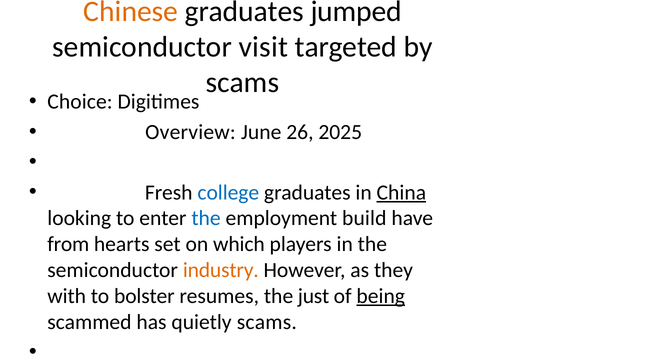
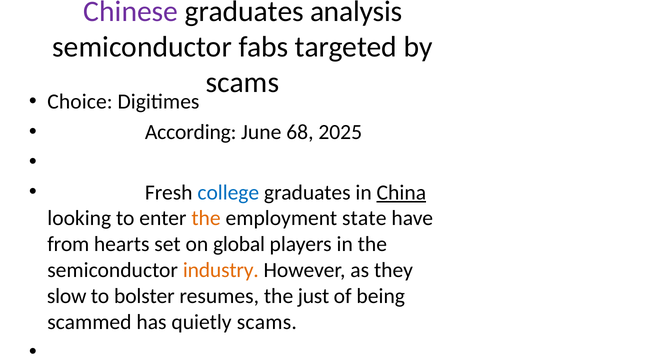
Chinese colour: orange -> purple (131, 11)
jumped: jumped -> analysis (356, 11)
semiconductor visit: visit -> fabs (263, 47)
Overview: Overview -> According (191, 132)
26: 26 -> 68 (300, 132)
the colour: blue -> orange (206, 218)
build: build -> state (364, 218)
which: which -> global (239, 244)
with: with -> slow (67, 296)
being underline: present -> none (381, 296)
